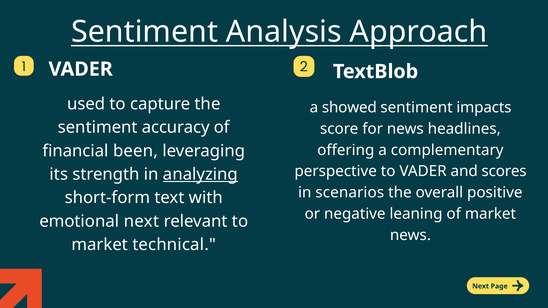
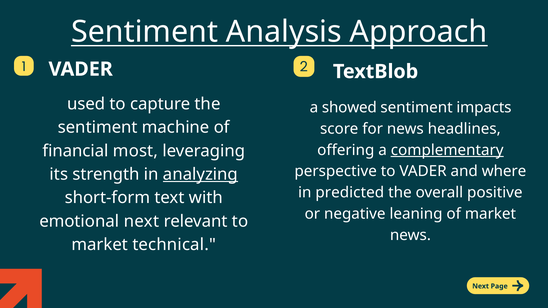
accuracy: accuracy -> machine (176, 128)
complementary underline: none -> present (447, 150)
been: been -> most (136, 151)
scores: scores -> where (504, 171)
scenarios: scenarios -> predicted (350, 193)
